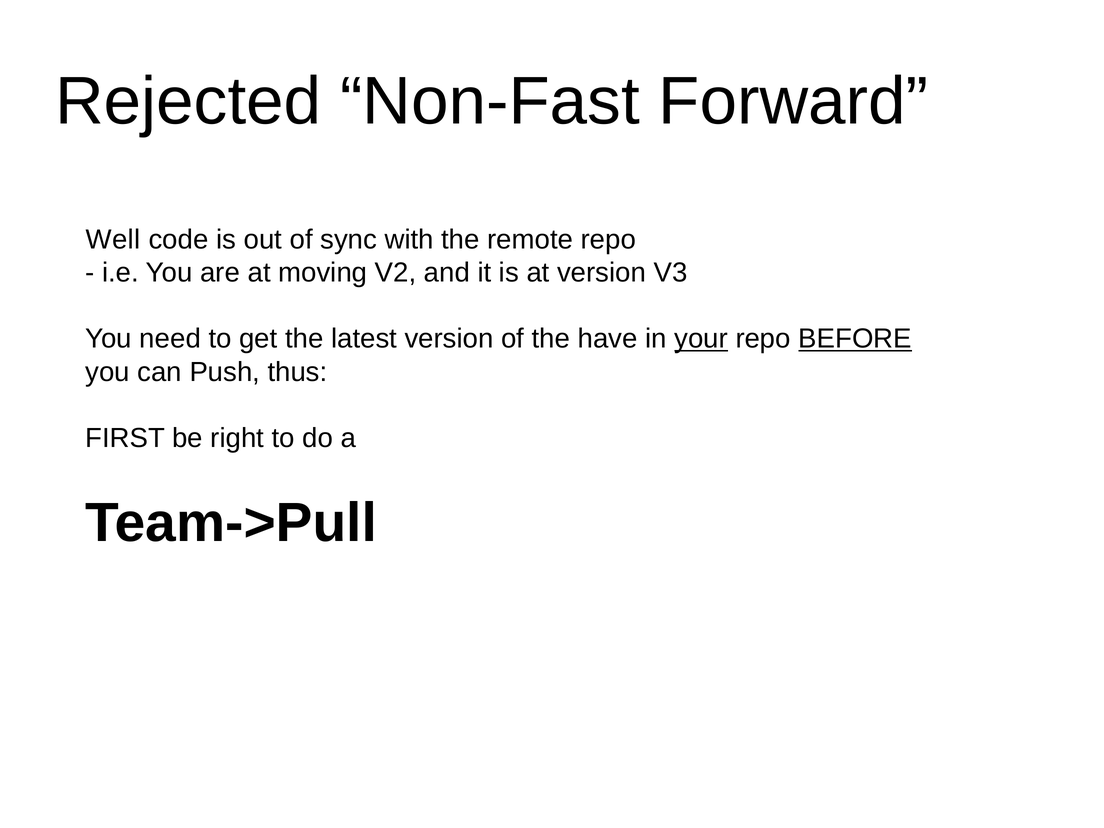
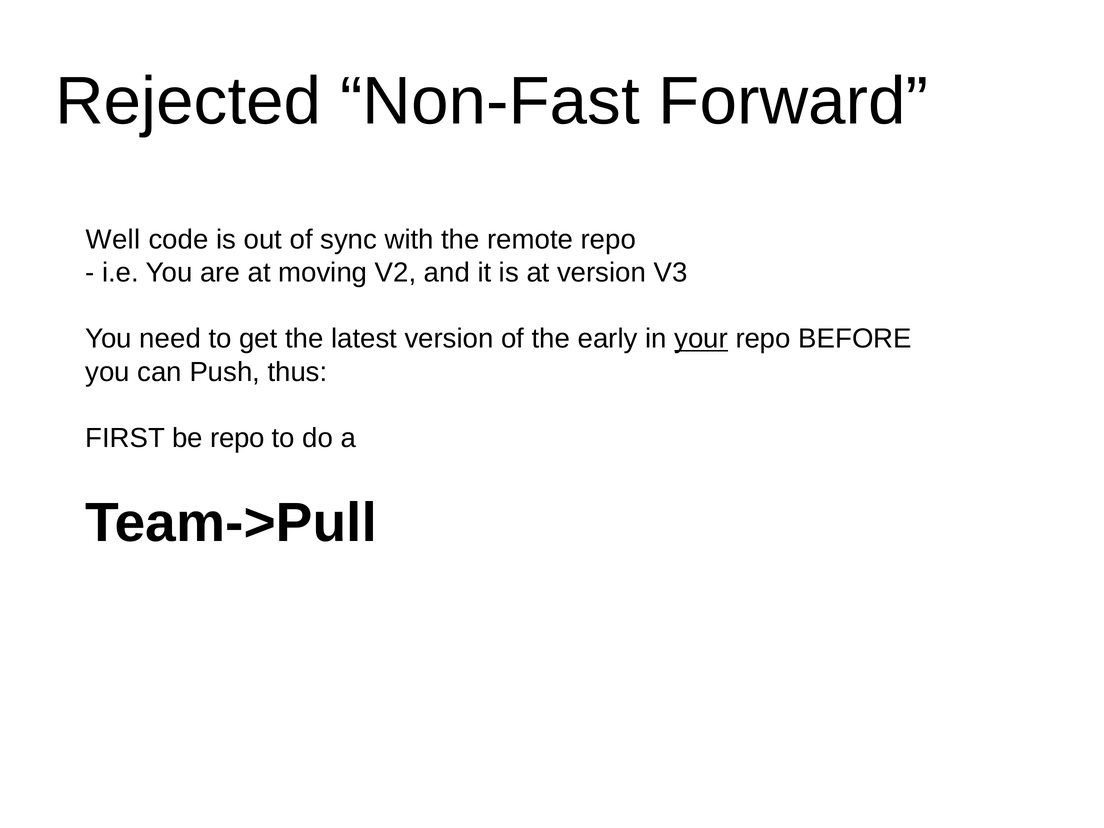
have: have -> early (608, 339)
BEFORE underline: present -> none (855, 339)
be right: right -> repo (237, 438)
